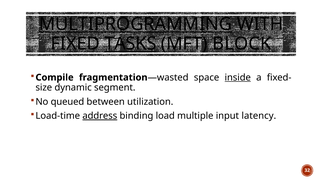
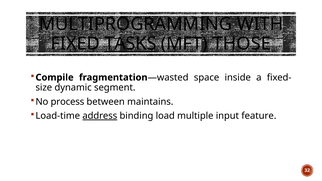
MULTIPROGRAMMING underline: present -> none (135, 24)
BLOCK: BLOCK -> THOSE (242, 44)
inside underline: present -> none (238, 78)
queued: queued -> process (67, 102)
utilization: utilization -> maintains (150, 102)
latency: latency -> feature (259, 116)
